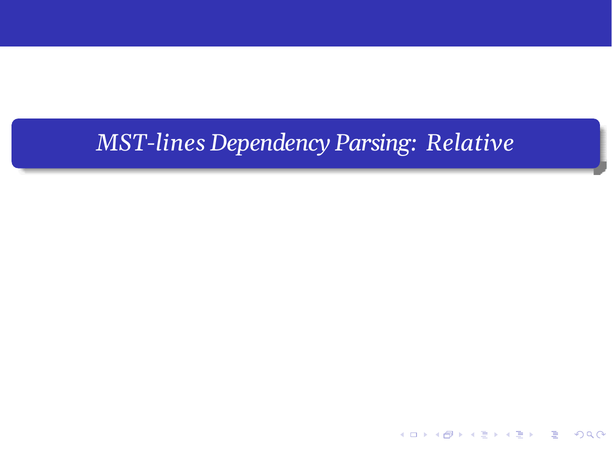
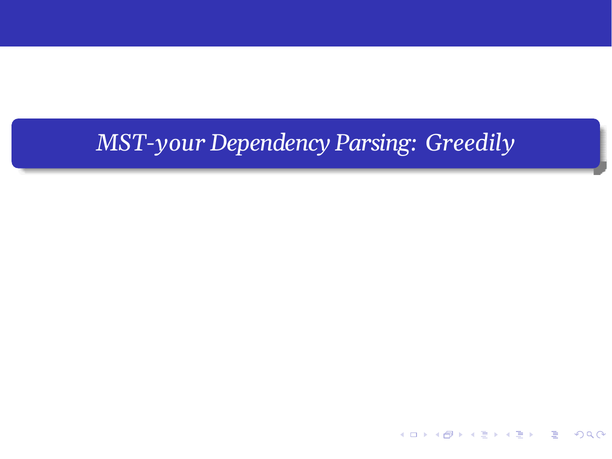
MST-lines: MST-lines -> MST-your (151, 143)
Relative: Relative -> Greedily (470, 143)
